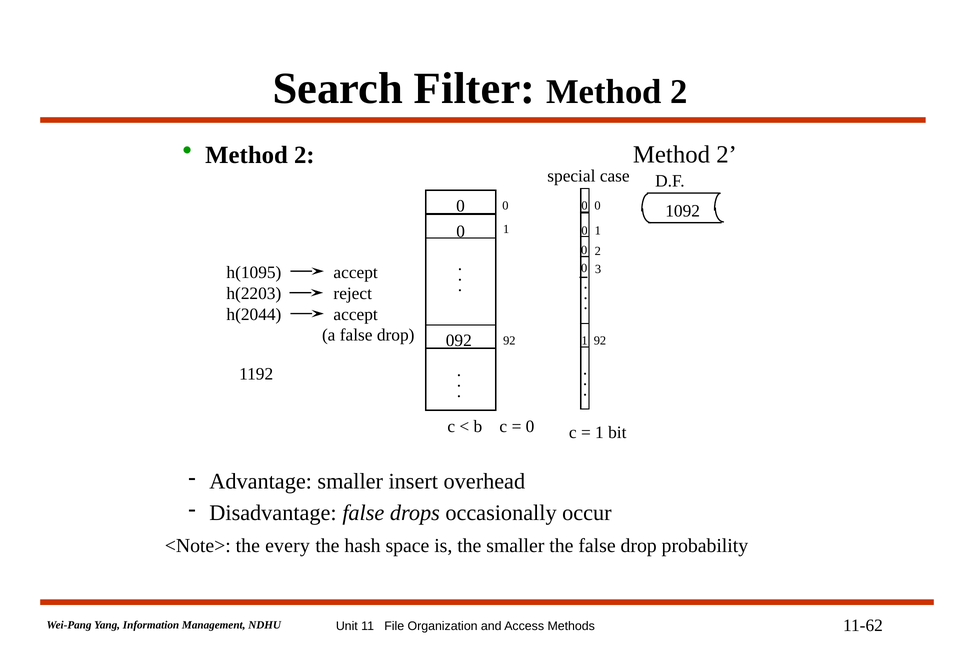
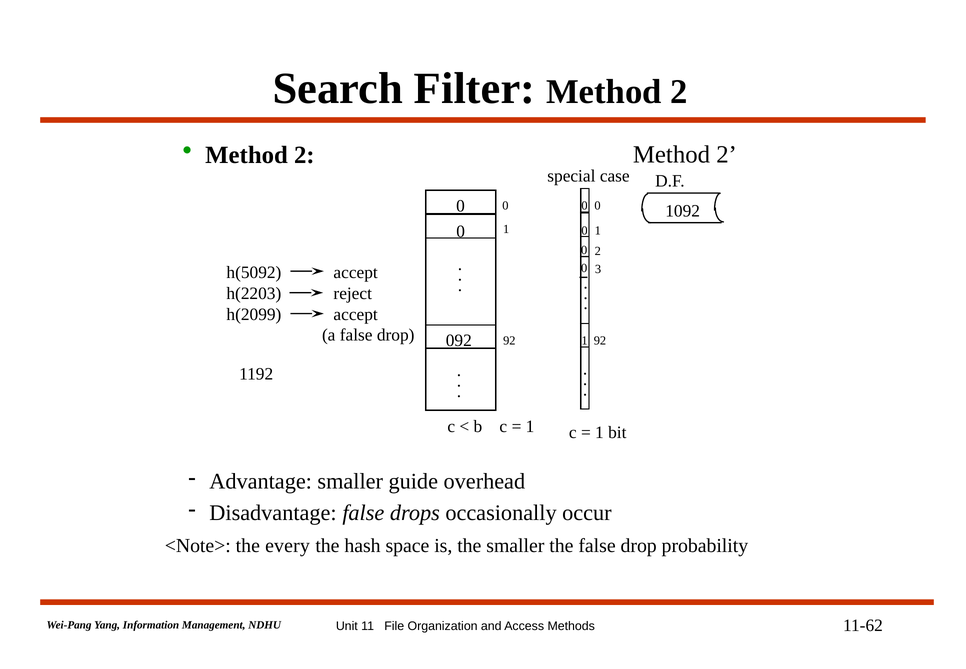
h(1095: h(1095 -> h(5092 (254, 273)
h(2044: h(2044 -> h(2099 (254, 314)
0: 0 -> 1 (530, 426)
insert: insert -> guide (413, 481)
